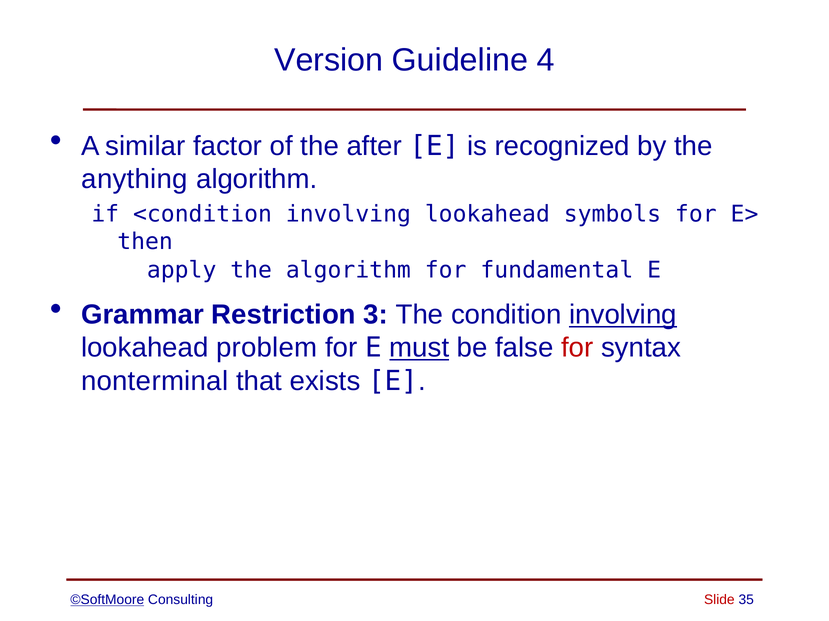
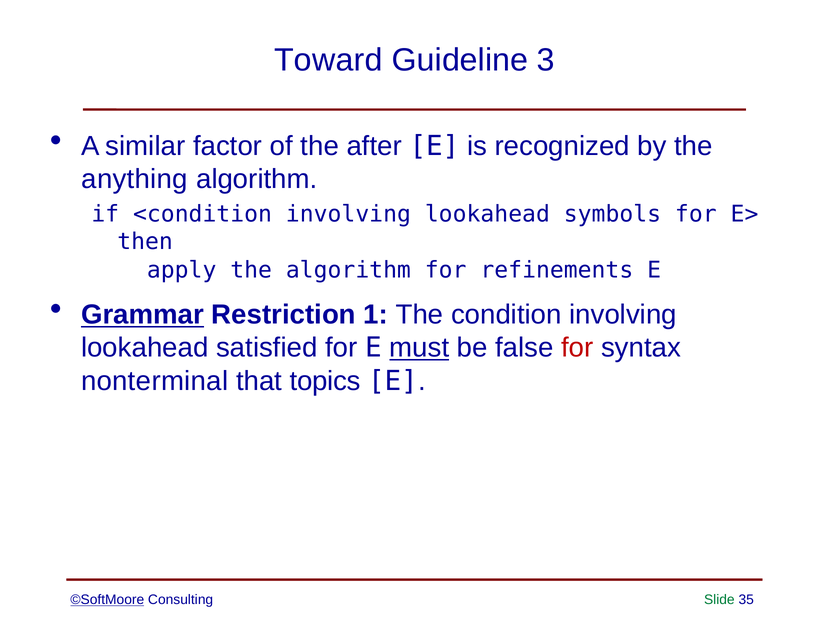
Version: Version -> Toward (328, 60)
4: 4 -> 3 (546, 60)
fundamental: fundamental -> refinements (557, 271)
Grammar underline: none -> present (142, 315)
3: 3 -> 1 (376, 315)
involving underline: present -> none (623, 315)
problem: problem -> satisfied (267, 348)
exists: exists -> topics (325, 381)
Slide colour: red -> green (719, 601)
